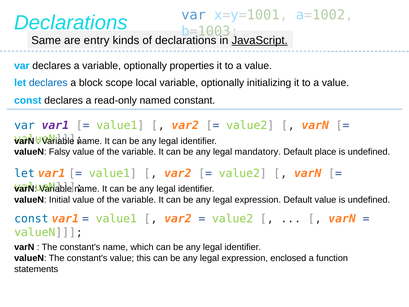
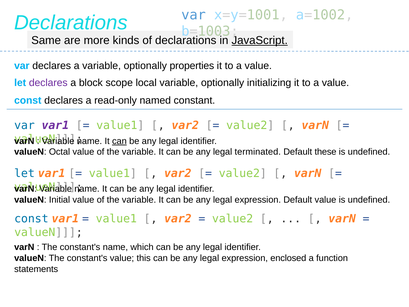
entry: entry -> more (97, 40)
declares colour: blue -> purple (48, 83)
can underline: none -> present (119, 141)
Falsy: Falsy -> Octal (59, 152)
mandatory: mandatory -> terminated (258, 152)
place: place -> these (326, 152)
